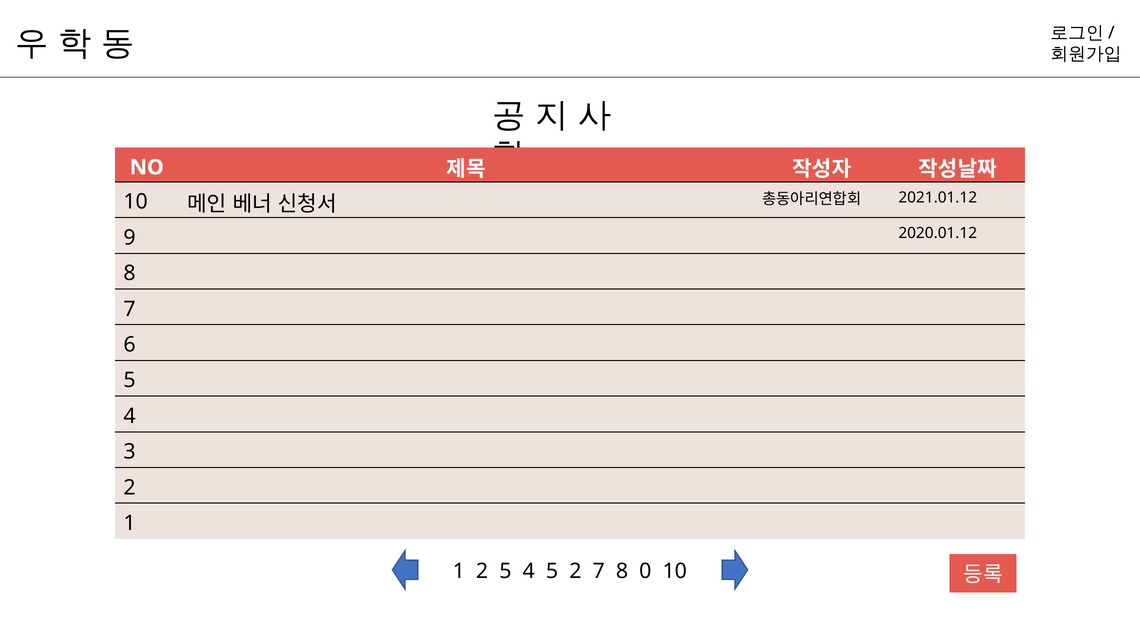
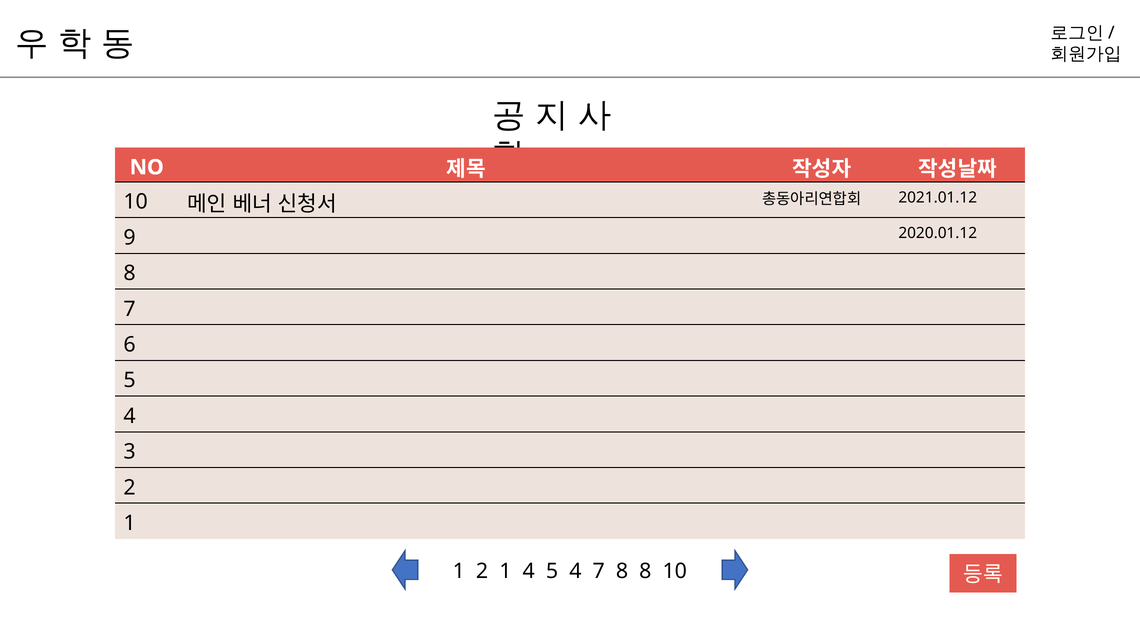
1 2 5: 5 -> 1 (505, 572)
4 5 2: 2 -> 4 (575, 572)
8 0: 0 -> 8 (645, 572)
